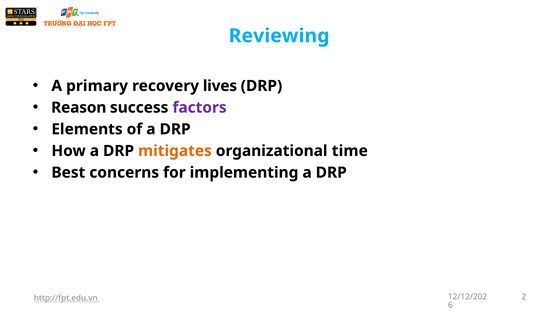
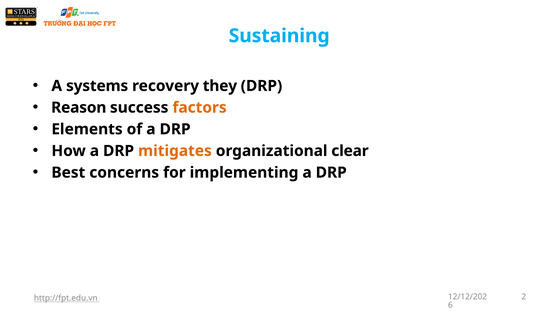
Reviewing: Reviewing -> Sustaining (279, 36)
primary: primary -> systems (97, 86)
lives: lives -> they (220, 86)
factors colour: purple -> orange (200, 107)
time: time -> clear (350, 151)
